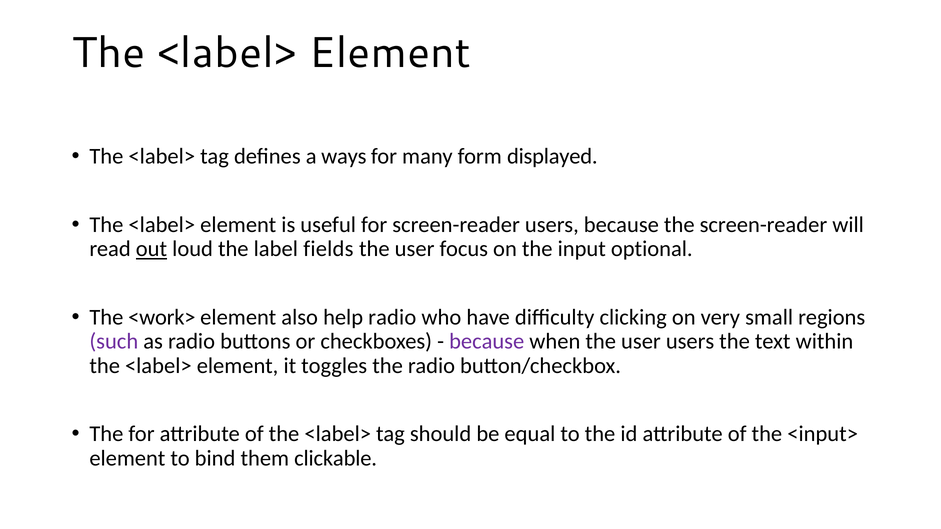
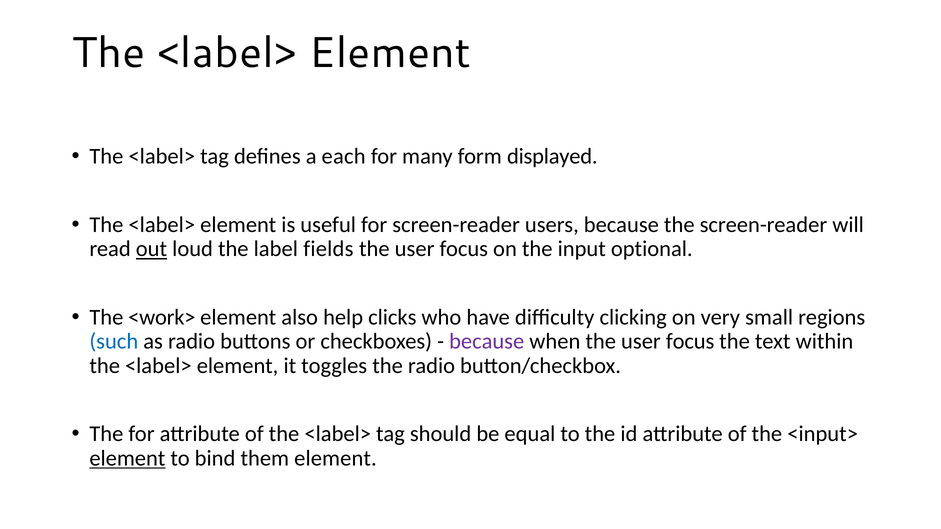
ways: ways -> each (344, 156)
help radio: radio -> clicks (392, 317)
such colour: purple -> blue (114, 342)
when the user users: users -> focus (690, 342)
element underline: none -> present (127, 459)
them clickable: clickable -> element (335, 459)
